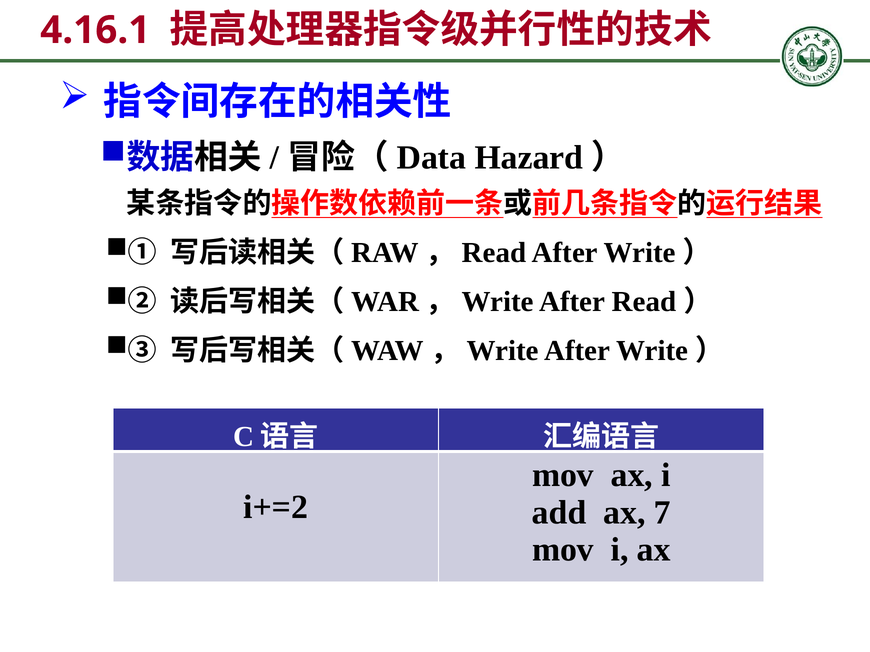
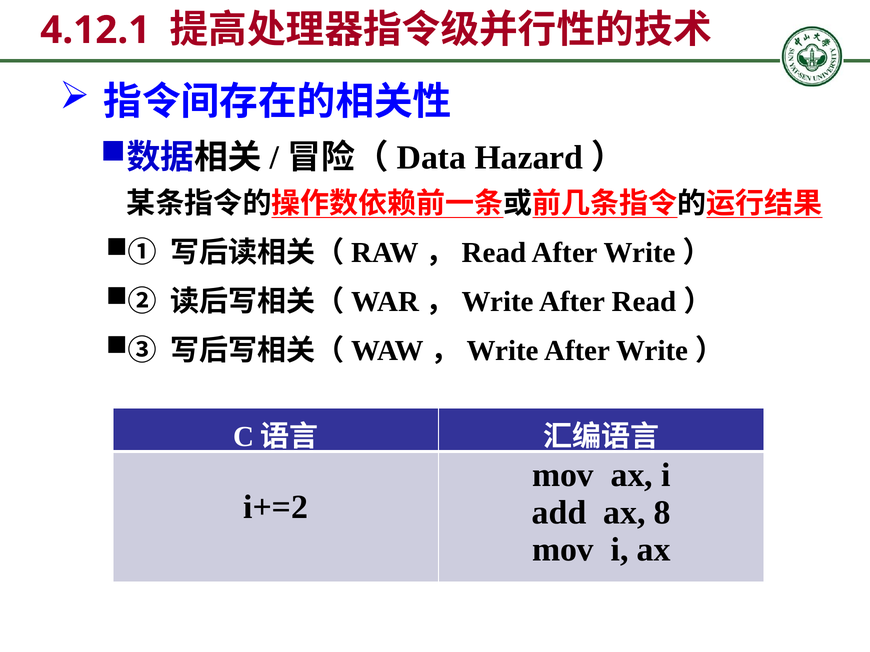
4.16.1: 4.16.1 -> 4.12.1 (95, 30)
7: 7 -> 8 (662, 513)
